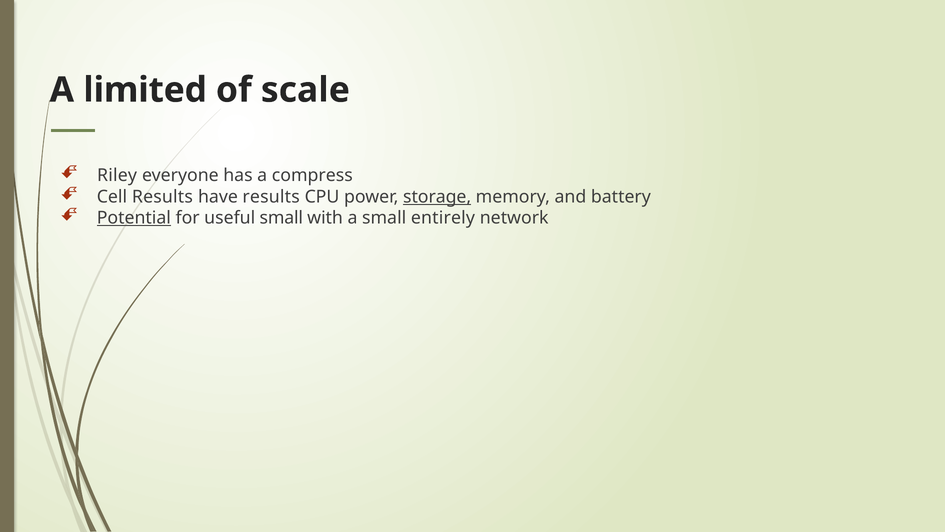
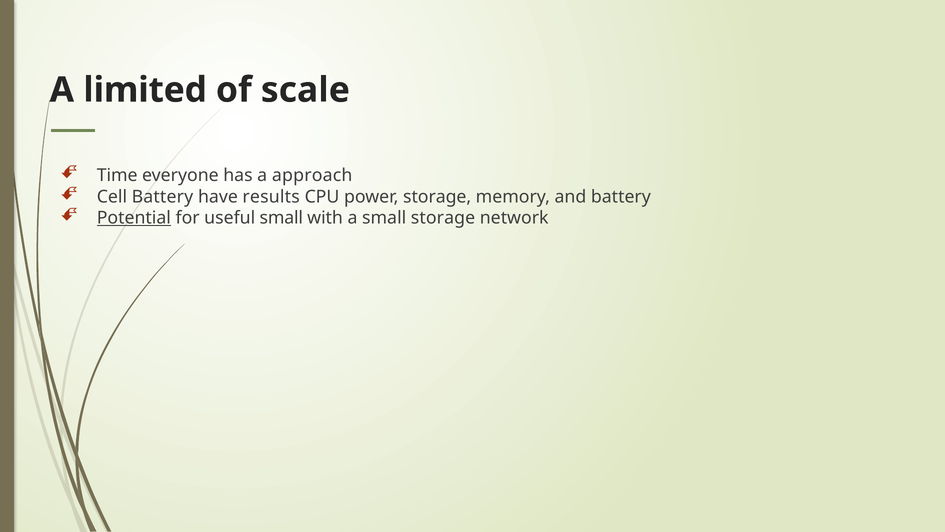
Riley: Riley -> Time (117, 175)
compress: compress -> approach (312, 175)
Cell Results: Results -> Battery (162, 197)
storage underline: present -> none (437, 197)
small entirely: entirely -> storage (443, 218)
